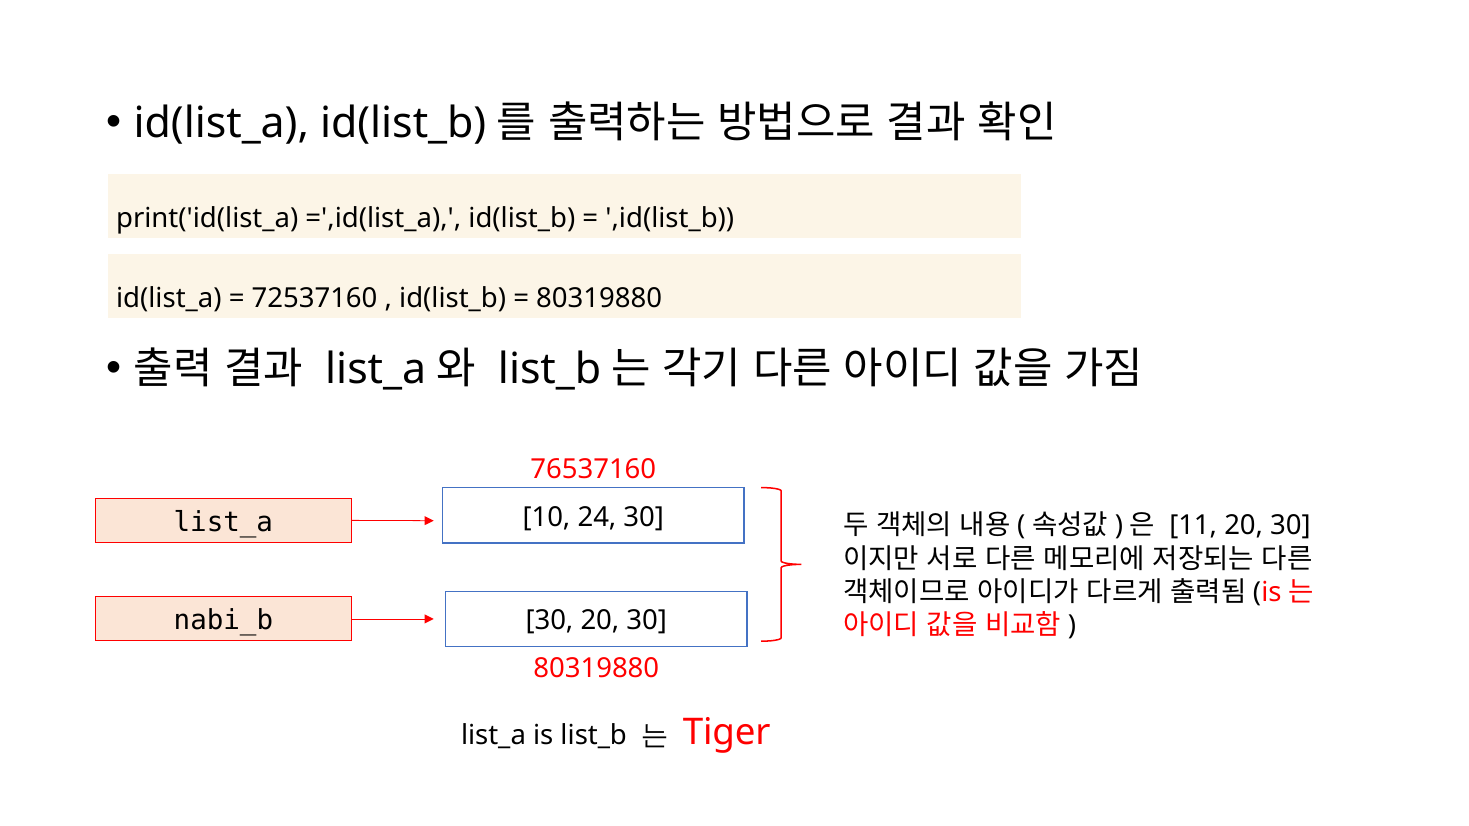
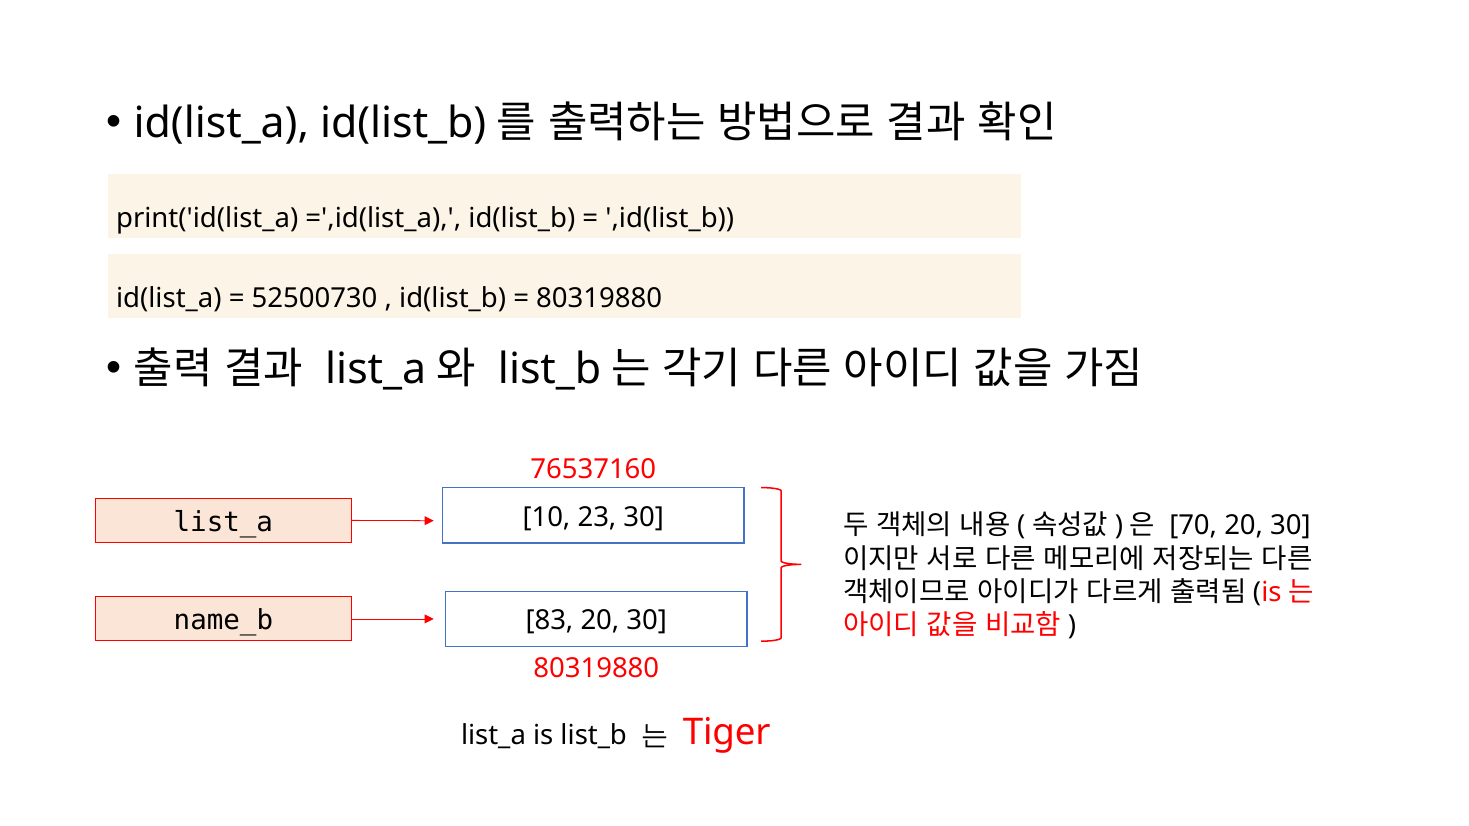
72537160: 72537160 -> 52500730 (315, 299)
24: 24 -> 23 (597, 517)
11: 11 -> 70 (1193, 526)
nabi_b: nabi_b -> name_b (223, 621)
30: 30 -> 83 (549, 621)
